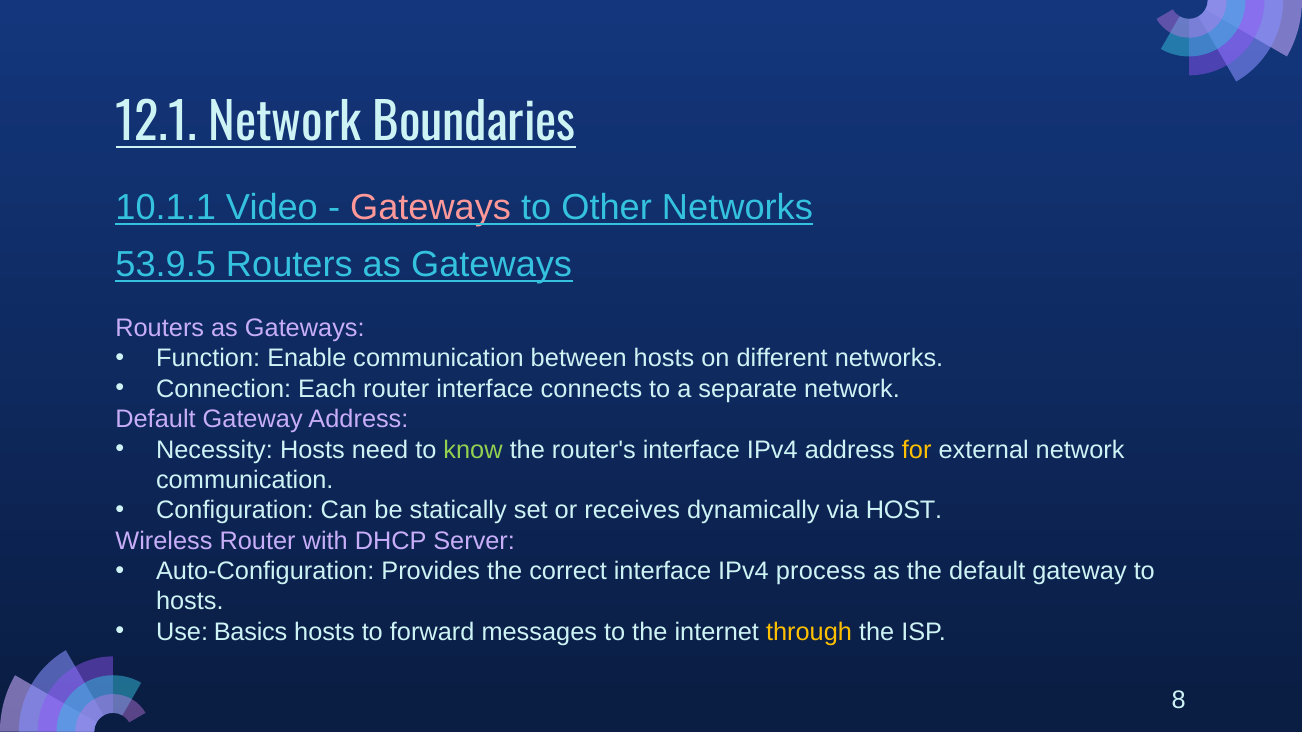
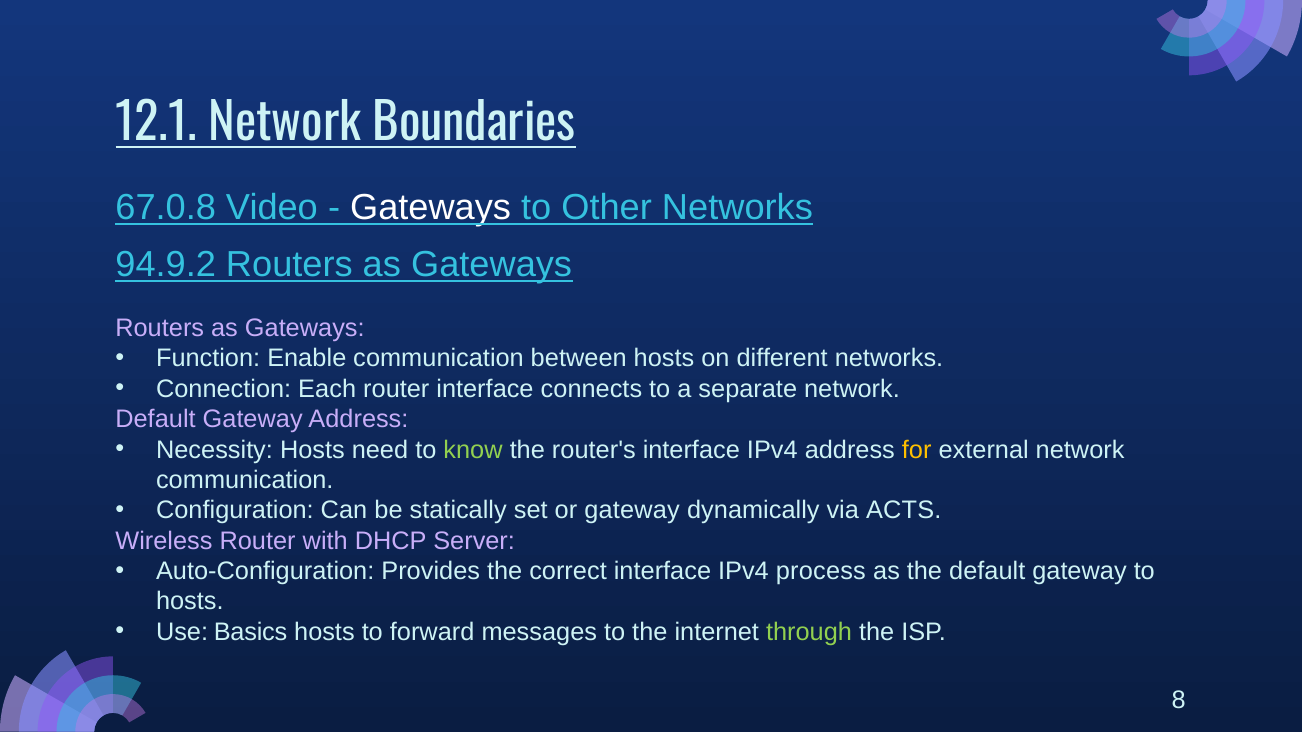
10.1.1: 10.1.1 -> 67.0.8 (166, 208)
Gateways colour: pink -> white (431, 208)
53.9.5: 53.9.5 -> 94.9.2 (166, 265)
or receives: receives -> gateway (632, 511)
HOST: HOST -> ACTS (904, 511)
through colour: yellow -> light green (809, 632)
